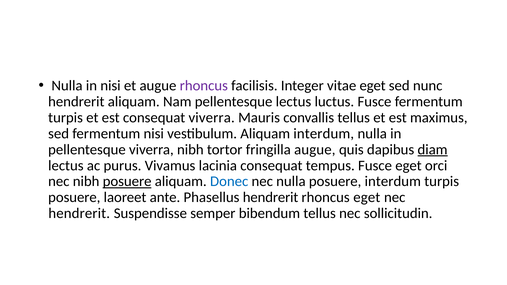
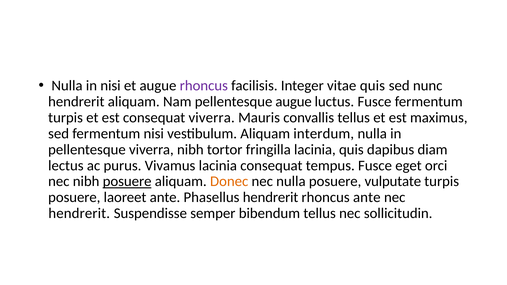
vitae eget: eget -> quis (372, 86)
pellentesque lectus: lectus -> augue (294, 102)
fringilla augue: augue -> lacinia (315, 150)
diam underline: present -> none (433, 150)
Donec colour: blue -> orange (229, 182)
posuere interdum: interdum -> vulputate (393, 182)
rhoncus eget: eget -> ante (367, 198)
